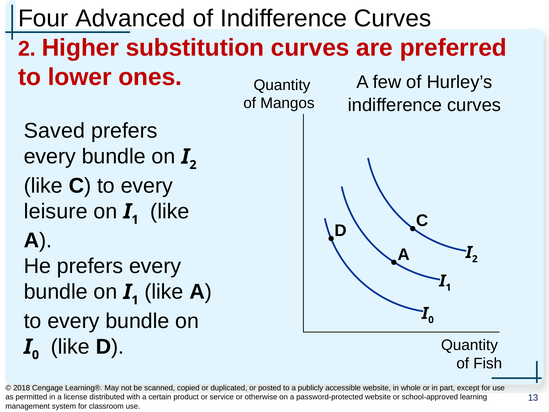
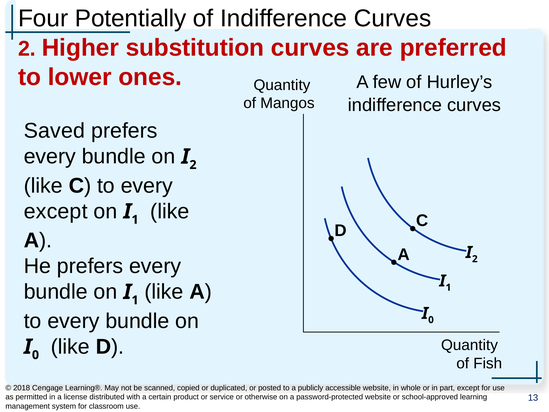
Advanced: Advanced -> Potentially (131, 18)
leisure: leisure -> except (56, 211)
